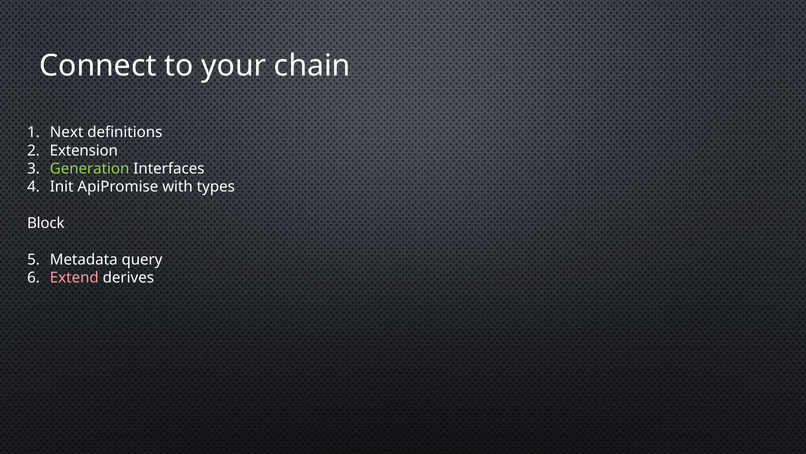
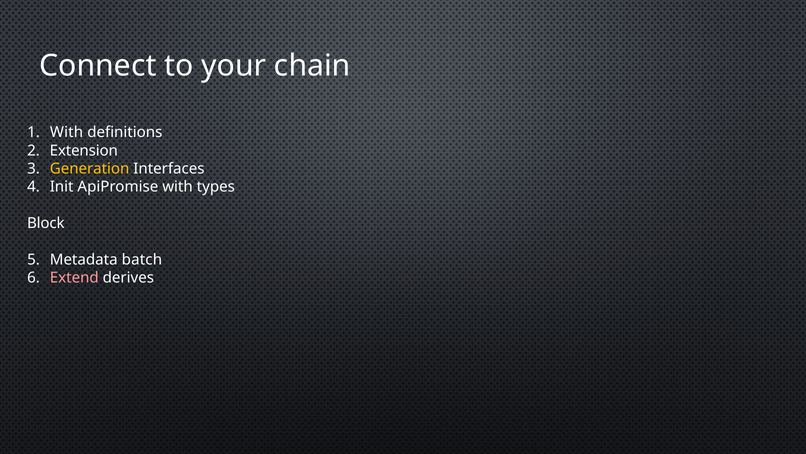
Next: Next -> With (67, 132)
Generation colour: light green -> yellow (90, 169)
query: query -> batch (142, 259)
